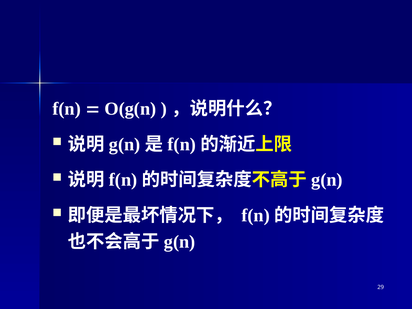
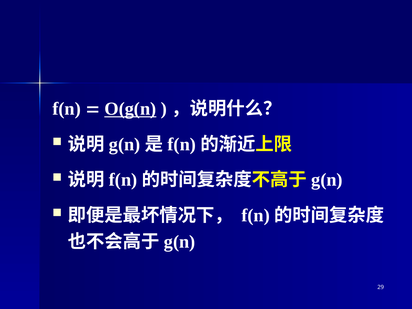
O(g(n underline: none -> present (130, 109)
